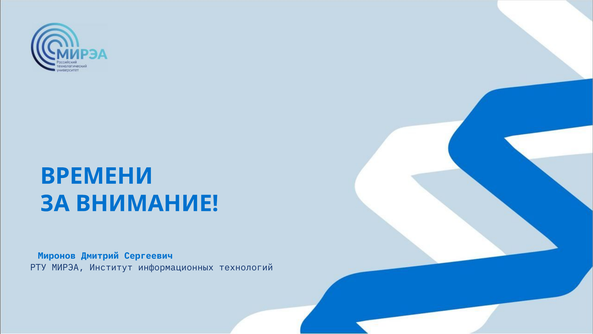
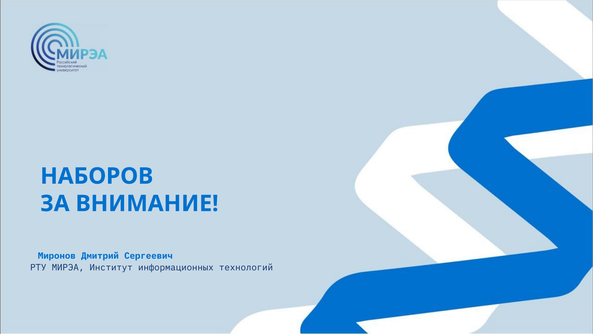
ВРЕМЕНИ: ВРЕМЕНИ -> НАБОРОВ (97, 176)
